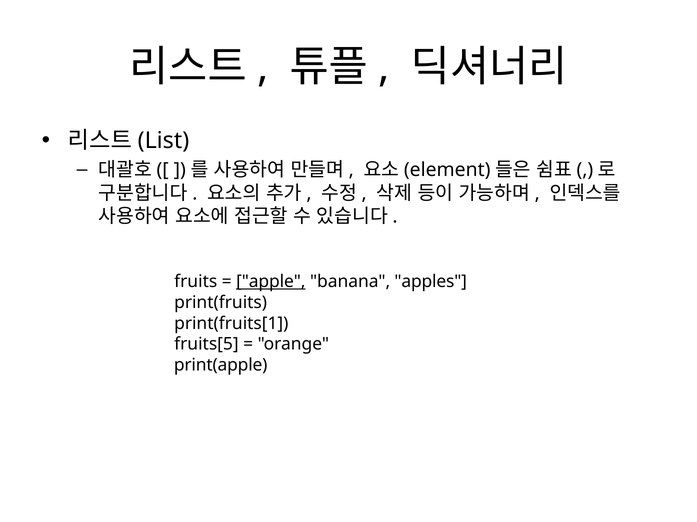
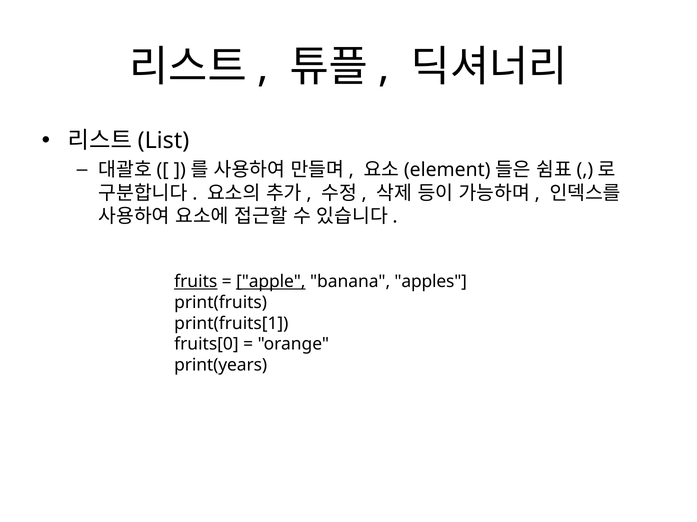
fruits underline: none -> present (196, 282)
fruits[5: fruits[5 -> fruits[0 (206, 345)
print(apple: print(apple -> print(years (221, 366)
